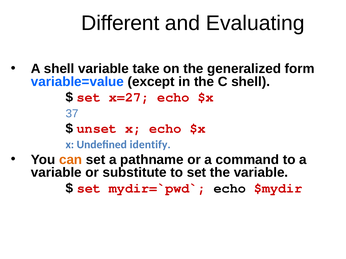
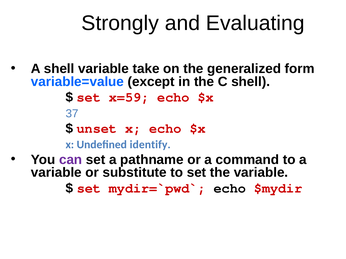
Different: Different -> Strongly (120, 23)
x=27: x=27 -> x=59 (129, 97)
can colour: orange -> purple (71, 160)
